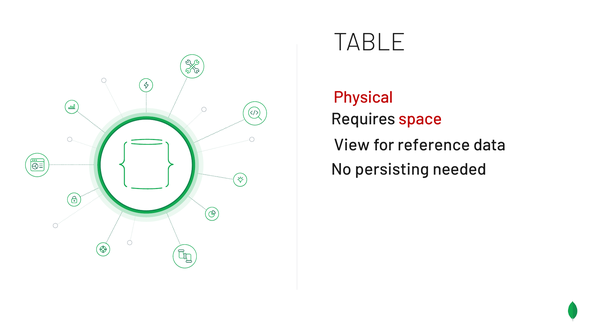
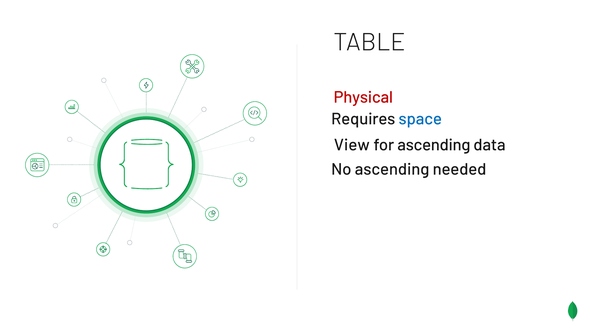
space colour: red -> blue (420, 119)
for reference: reference -> ascending (434, 145)
No persisting: persisting -> ascending (392, 169)
